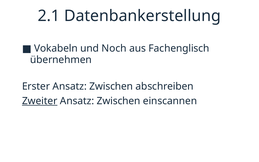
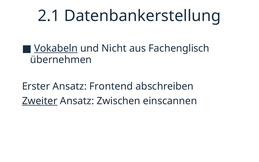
Vokabeln underline: none -> present (56, 48)
Noch: Noch -> Nicht (114, 48)
Erster Ansatz Zwischen: Zwischen -> Frontend (111, 86)
